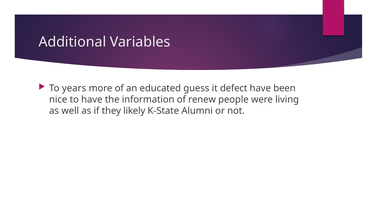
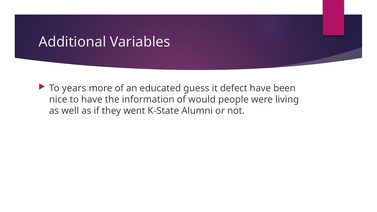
renew: renew -> would (202, 100)
likely: likely -> went (134, 111)
